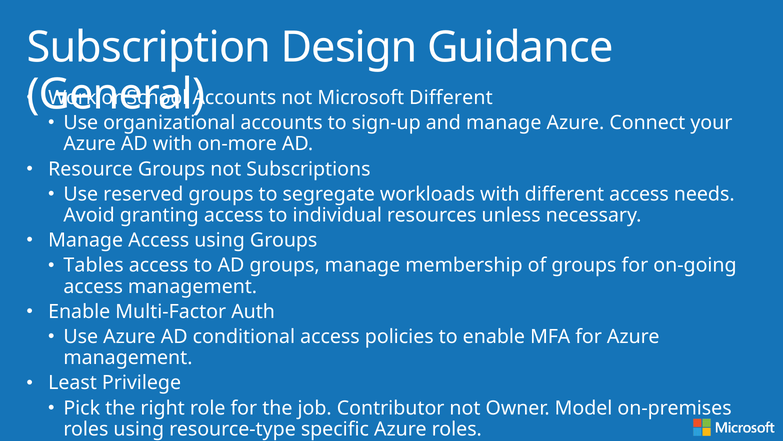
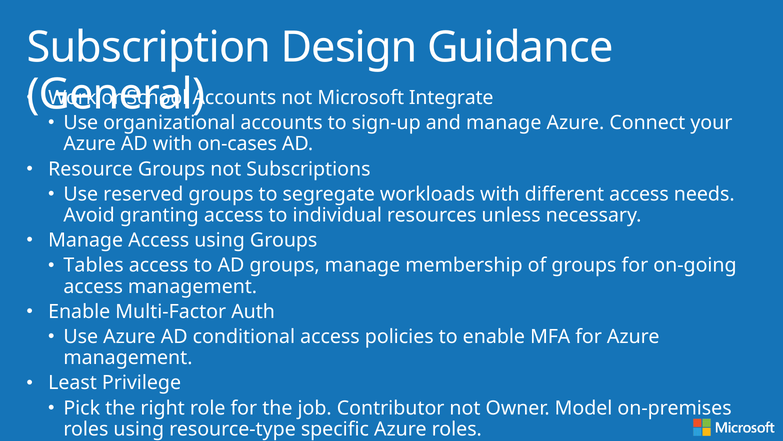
Microsoft Different: Different -> Integrate (451, 98)
on-more: on-more -> on-cases (237, 144)
